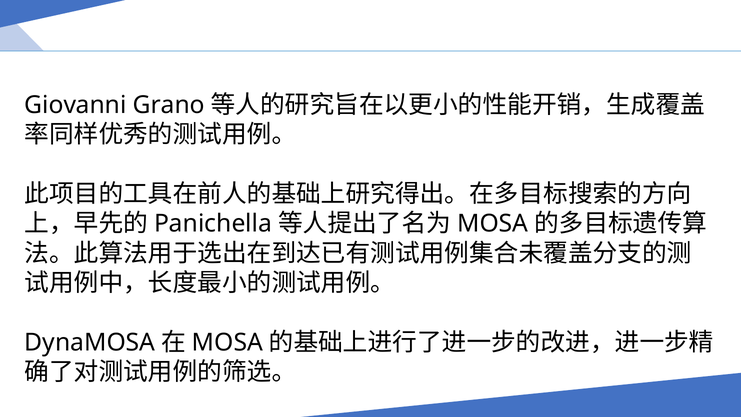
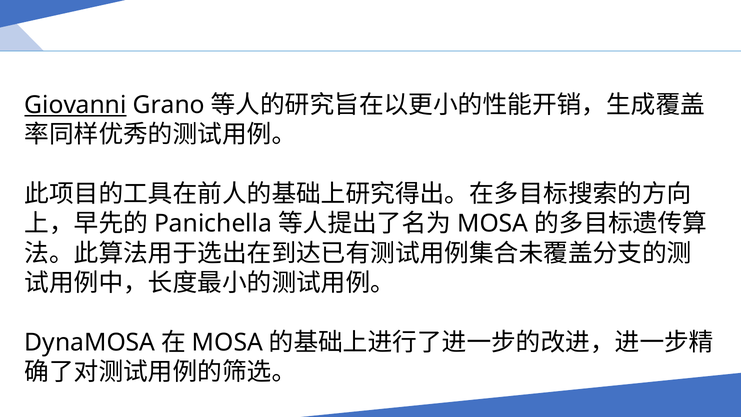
Giovanni underline: none -> present (75, 105)
